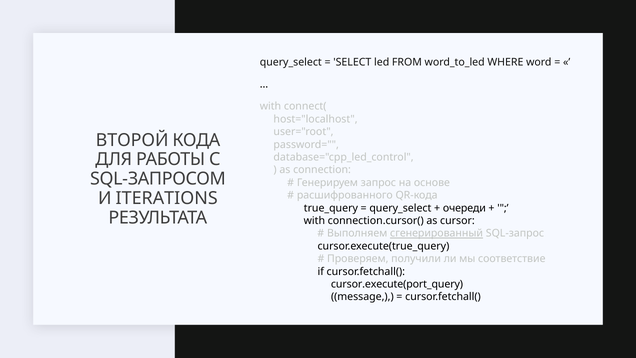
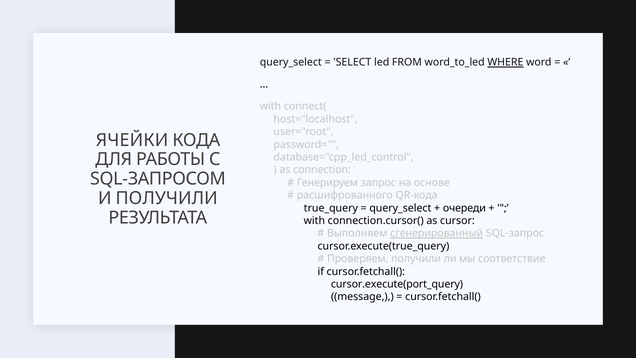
WHERE underline: none -> present (505, 62)
ВТОРОЙ: ВТОРОЙ -> ЯЧЕЙКИ (132, 140)
И ITERATIONS: ITERATIONS -> ПОЛУЧИЛИ (167, 198)
